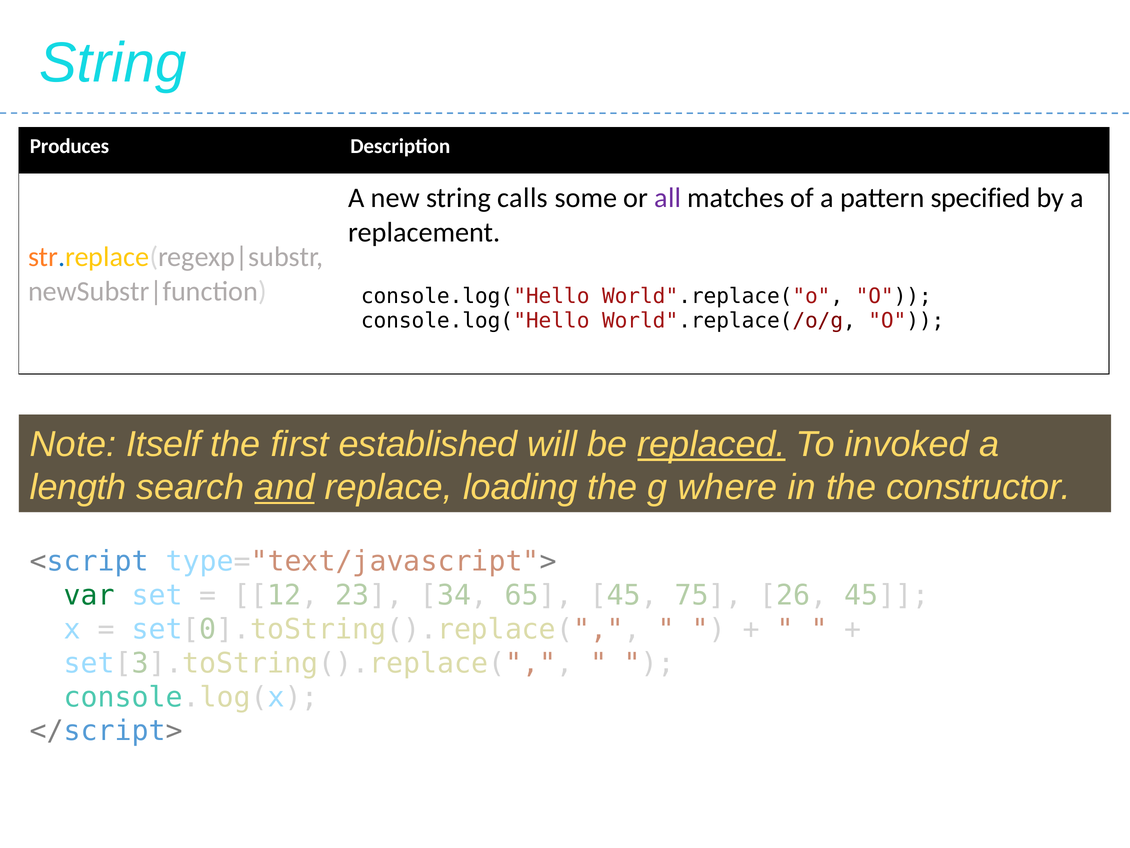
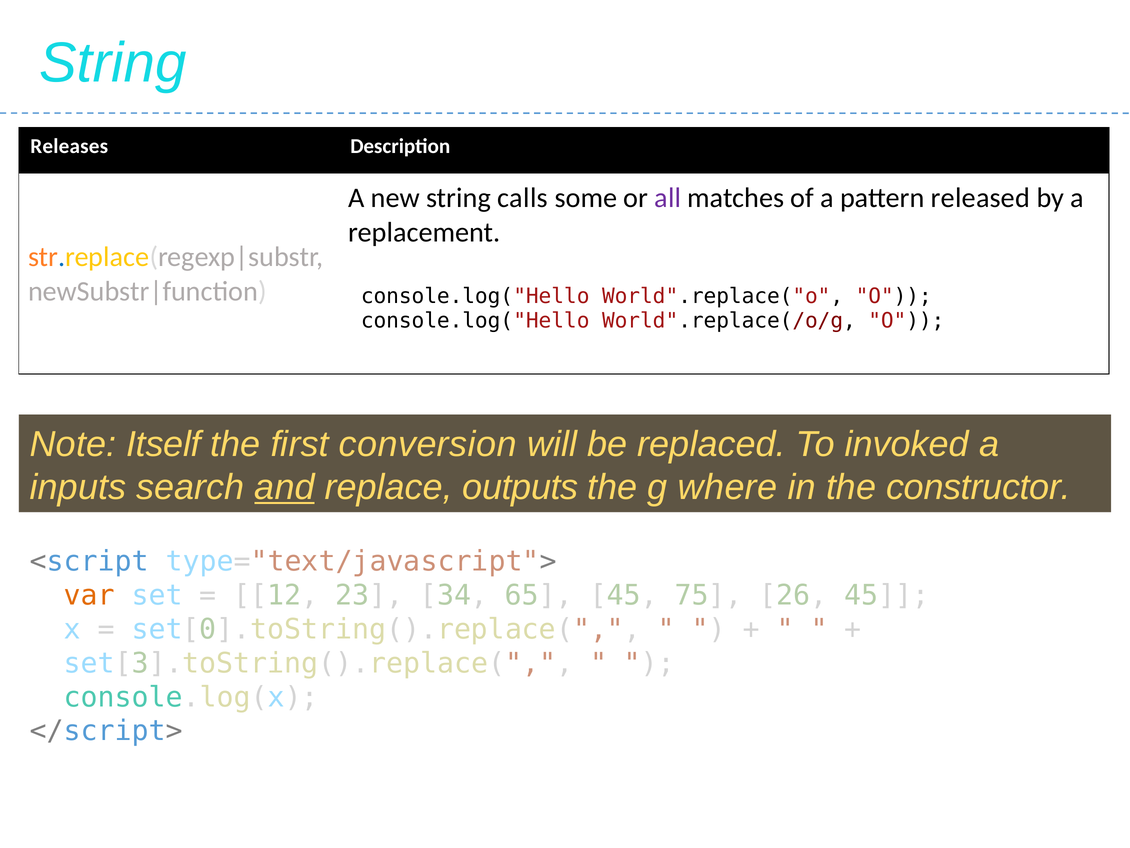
Produces: Produces -> Releases (69, 146)
specified: specified -> released (980, 198)
established: established -> conversion (428, 444)
replaced underline: present -> none (712, 444)
length: length -> inputs (78, 487)
loading: loading -> outputs (520, 487)
var colour: green -> orange (89, 595)
